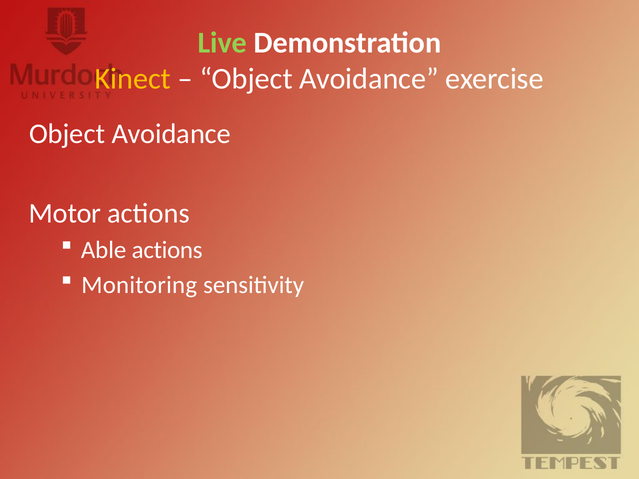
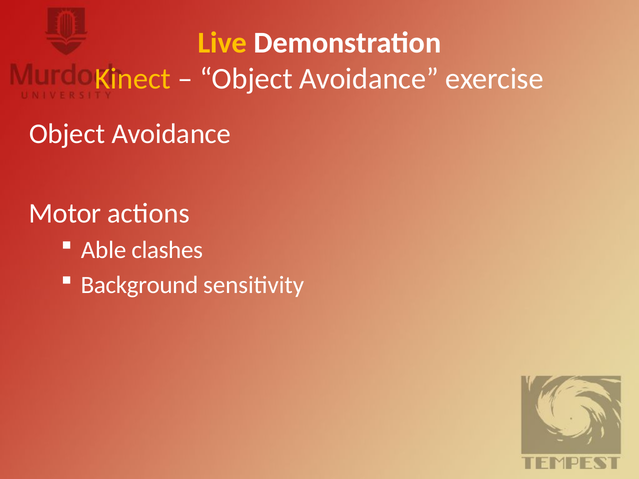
Live colour: light green -> yellow (222, 43)
Able actions: actions -> clashes (167, 250)
Monitoring: Monitoring -> Background (139, 285)
